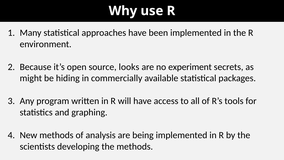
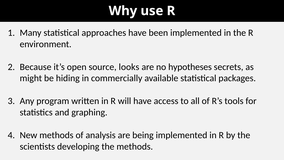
experiment: experiment -> hypotheses (190, 67)
